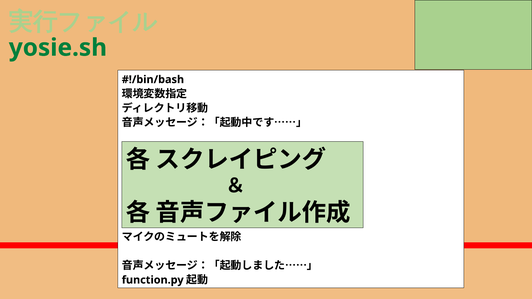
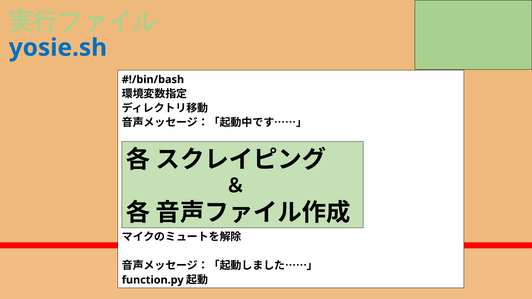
yosie.sh colour: green -> blue (58, 48)
